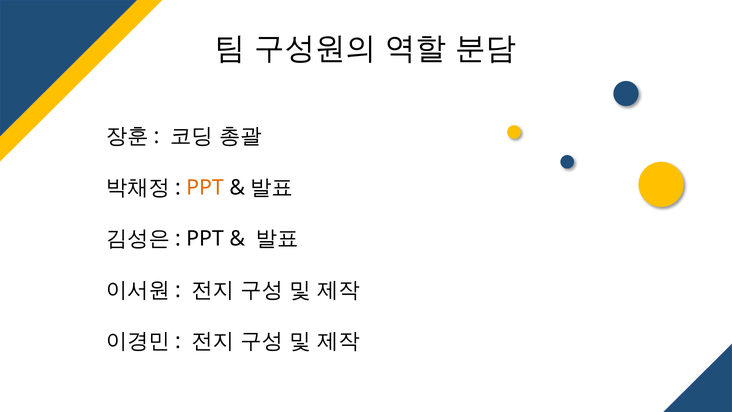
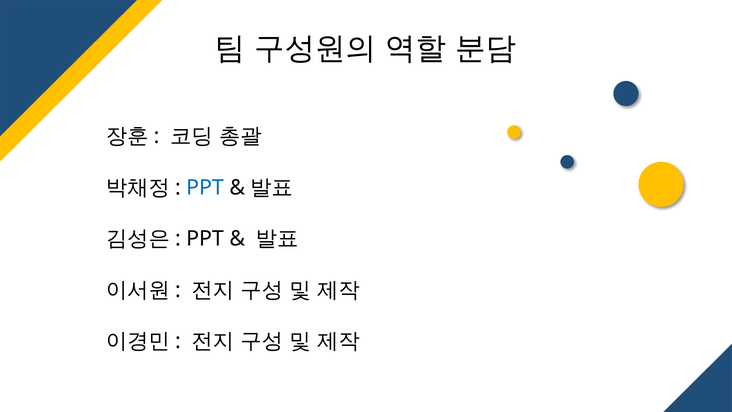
PPT colour: orange -> blue (205, 187)
